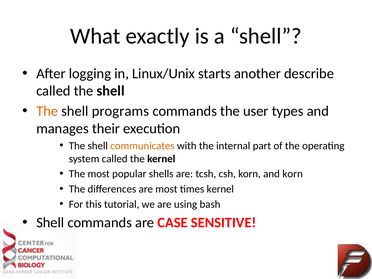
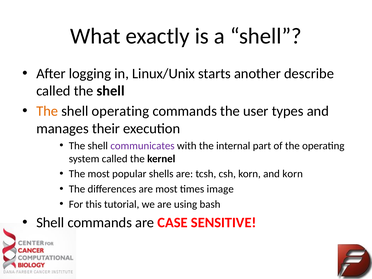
shell programs: programs -> operating (120, 111)
communicates colour: orange -> purple (142, 146)
times kernel: kernel -> image (220, 189)
